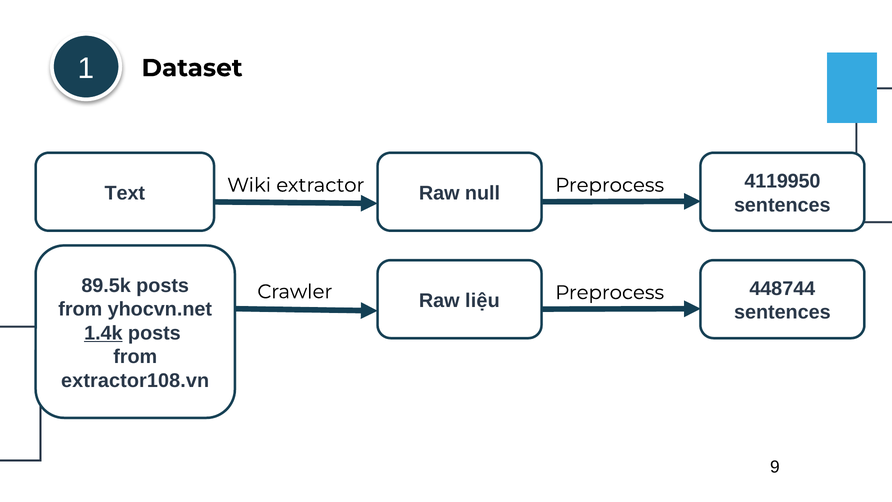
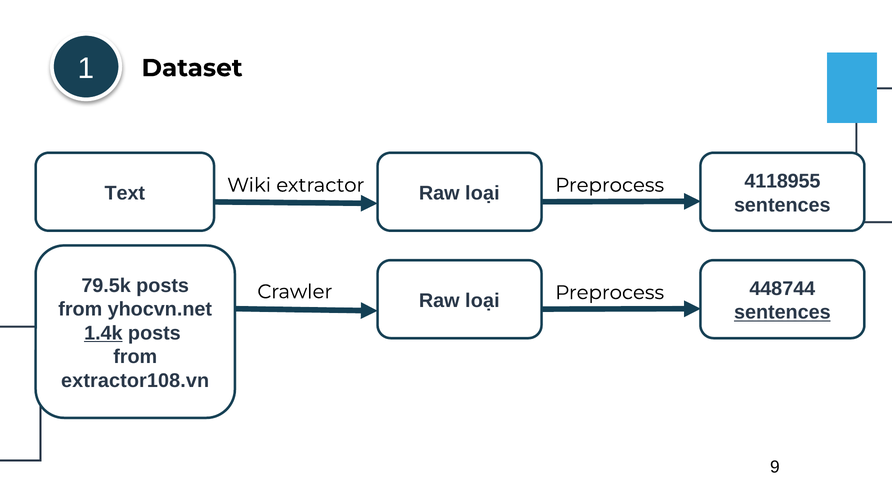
extractor Raw null: null -> loại (482, 193)
4119950: 4119950 -> 4118955 (782, 181)
89.5k: 89.5k -> 79.5k (106, 285)
Crawler Raw liệu: liệu -> loại (482, 300)
sentences underline: none -> present (782, 312)
